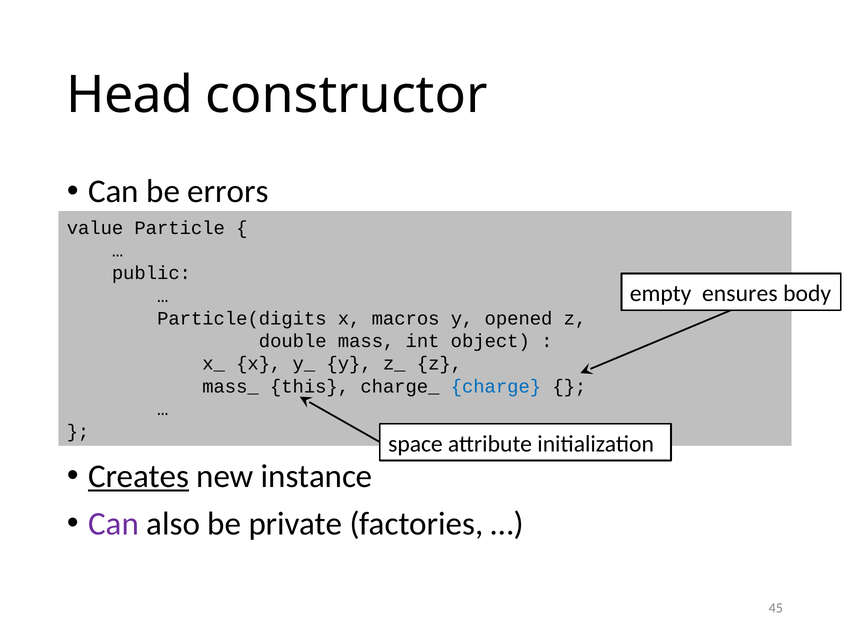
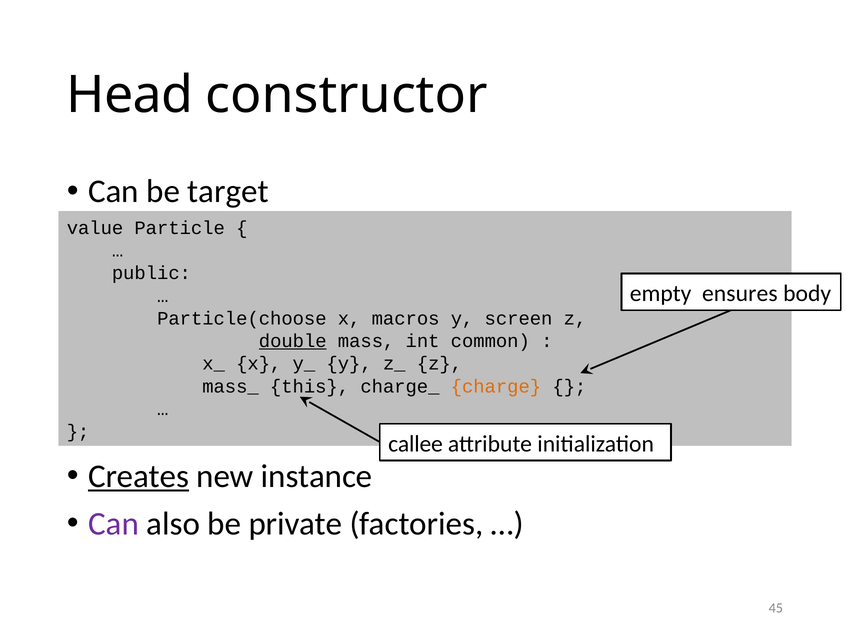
errors: errors -> target (228, 192)
Particle(digits: Particle(digits -> Particle(choose (242, 319)
opened: opened -> screen (519, 319)
double underline: none -> present (293, 341)
object: object -> common (490, 341)
charge colour: blue -> orange (496, 387)
space: space -> callee (416, 444)
